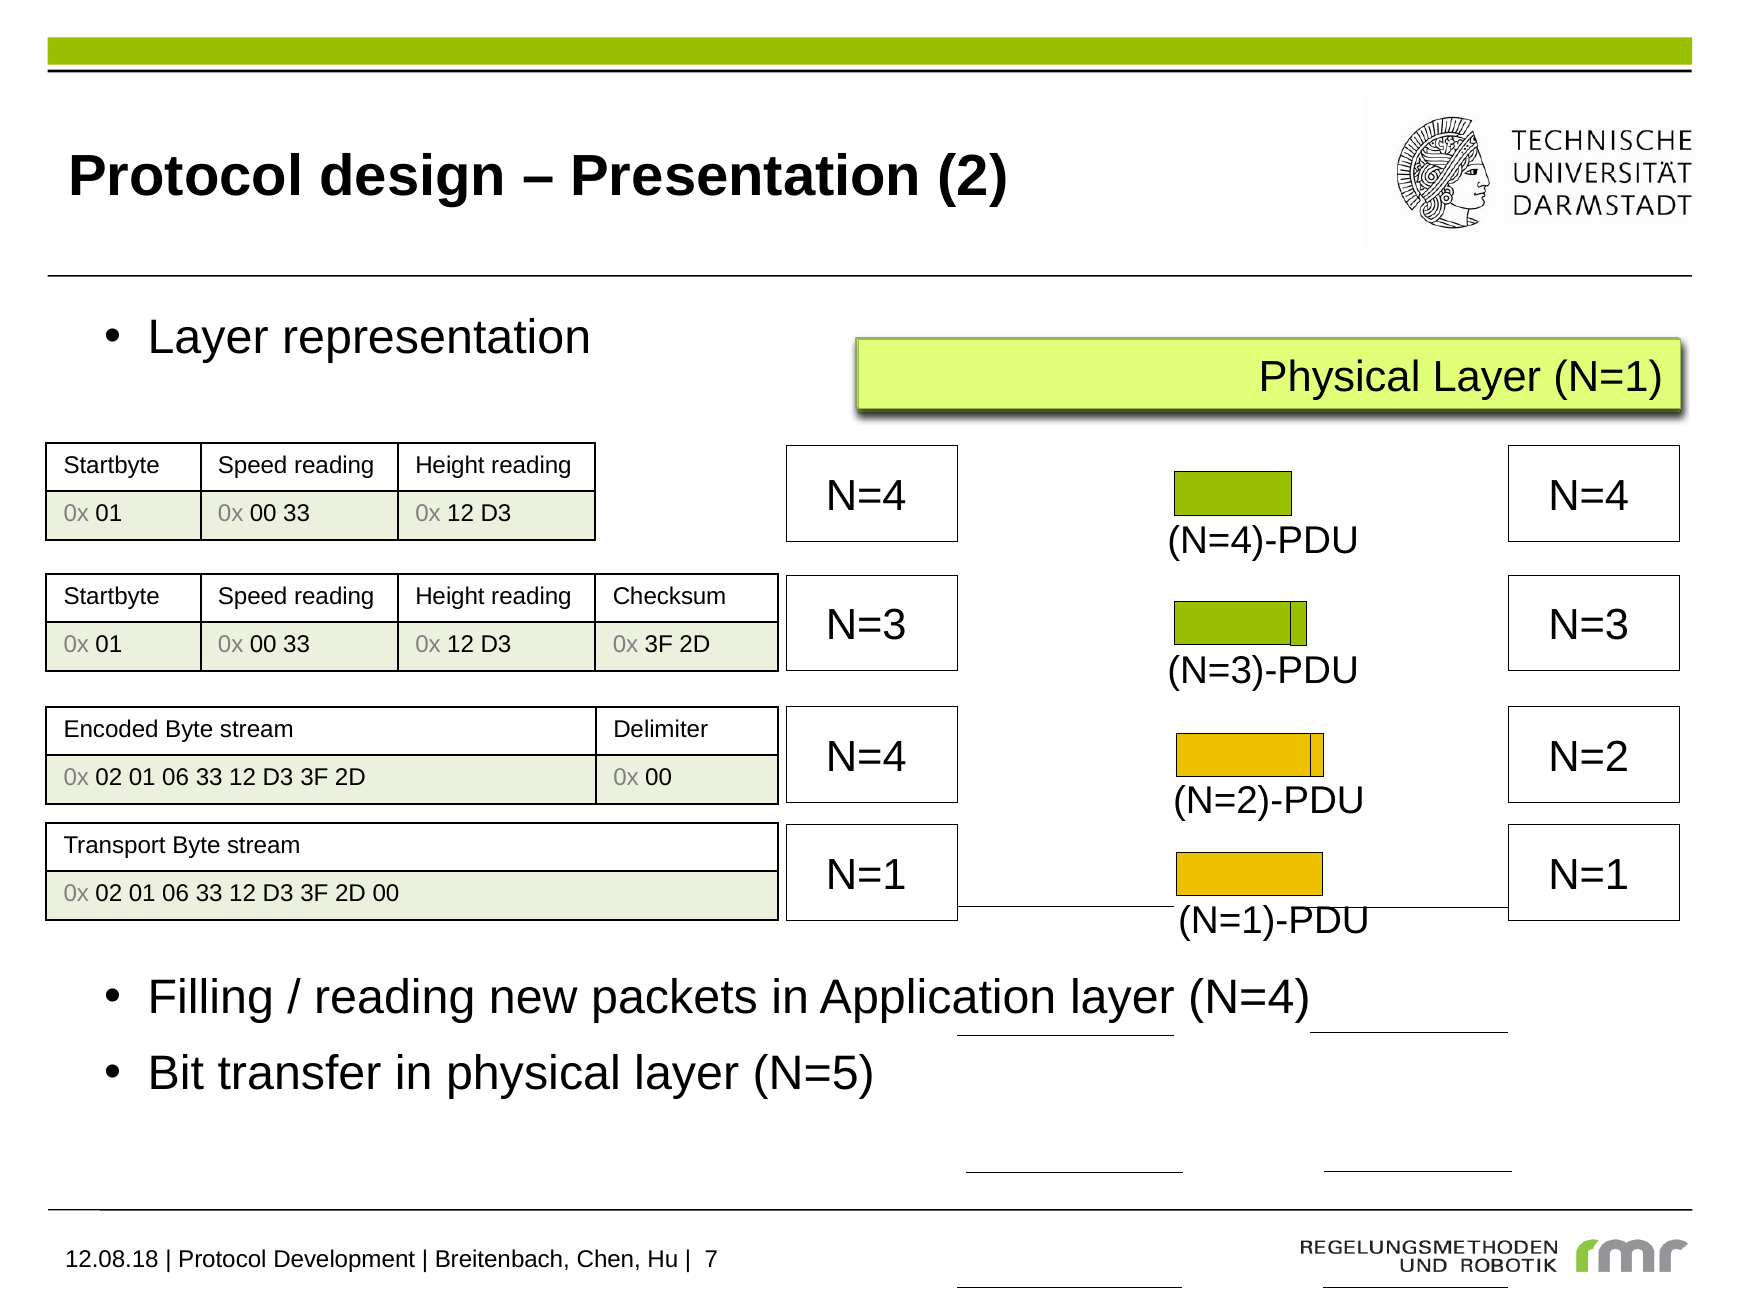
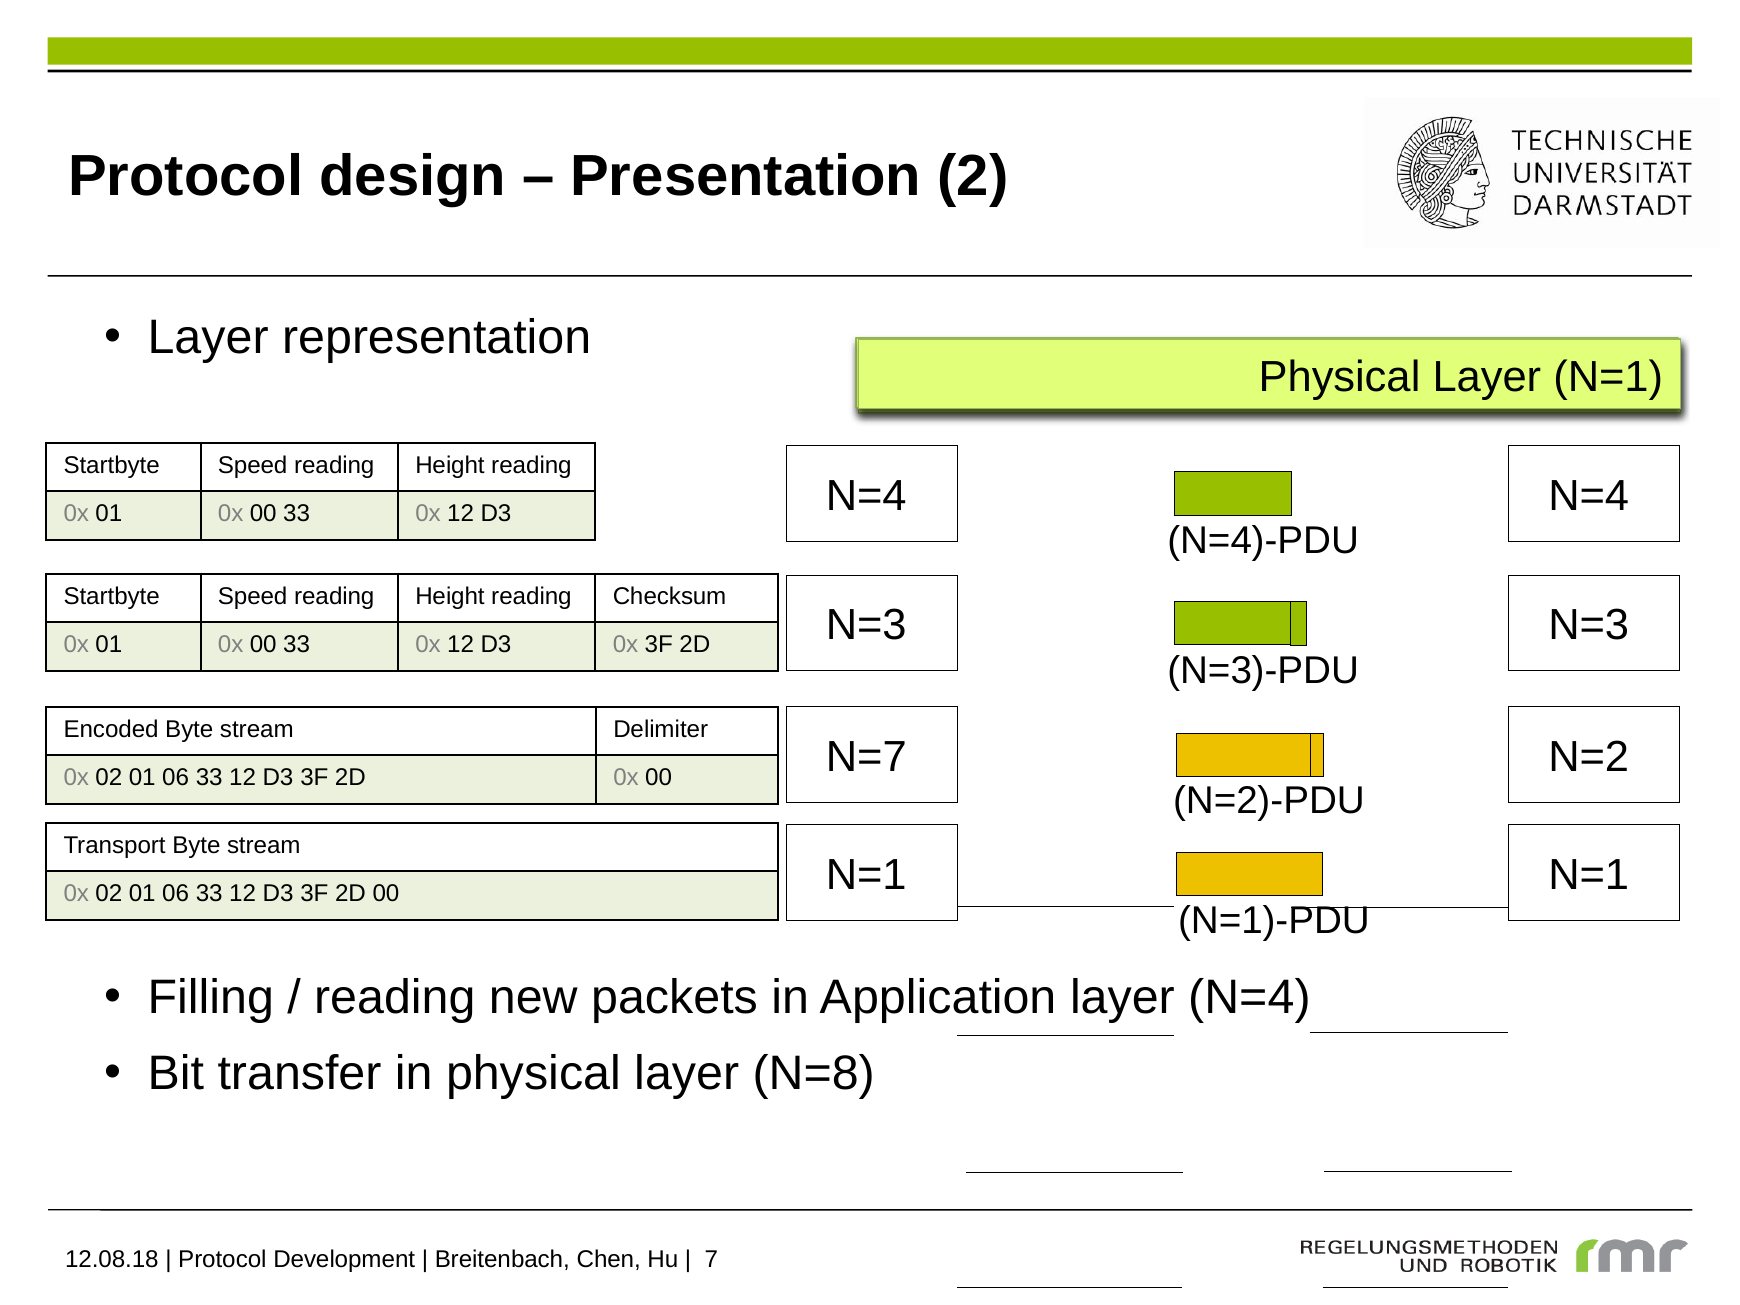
N=4: N=4 -> N=7 (866, 757)
N=5: N=5 -> N=8 (814, 1074)
